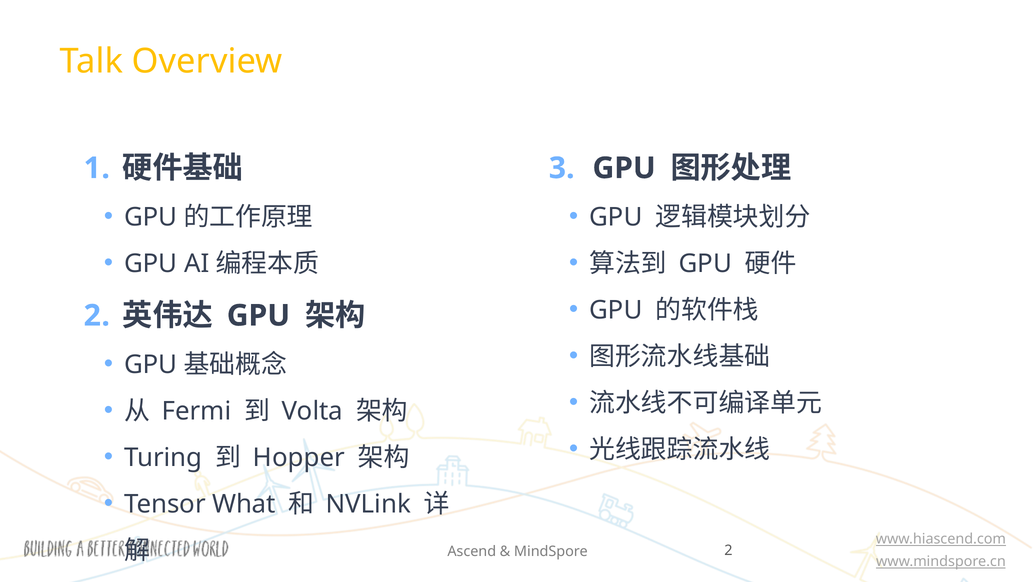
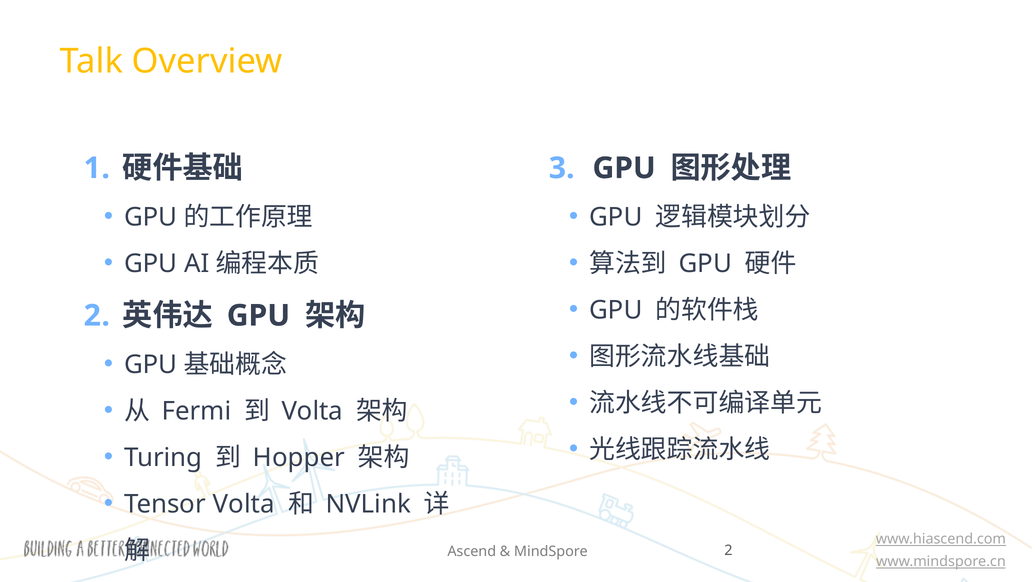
Tensor What: What -> Volta (244, 504)
